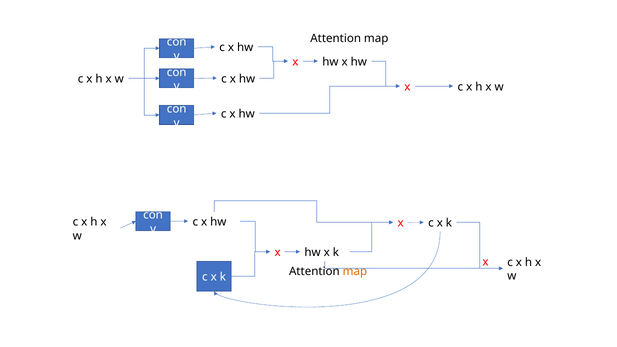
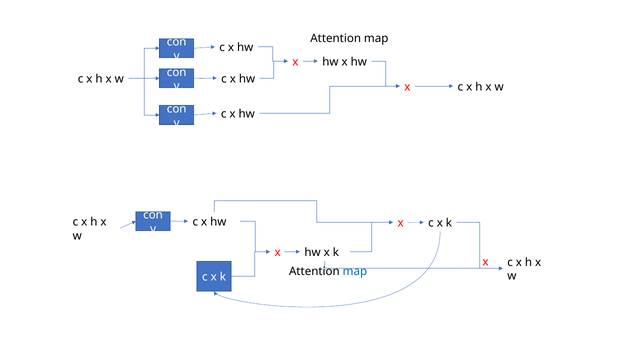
map colour: orange -> blue (355, 272)
